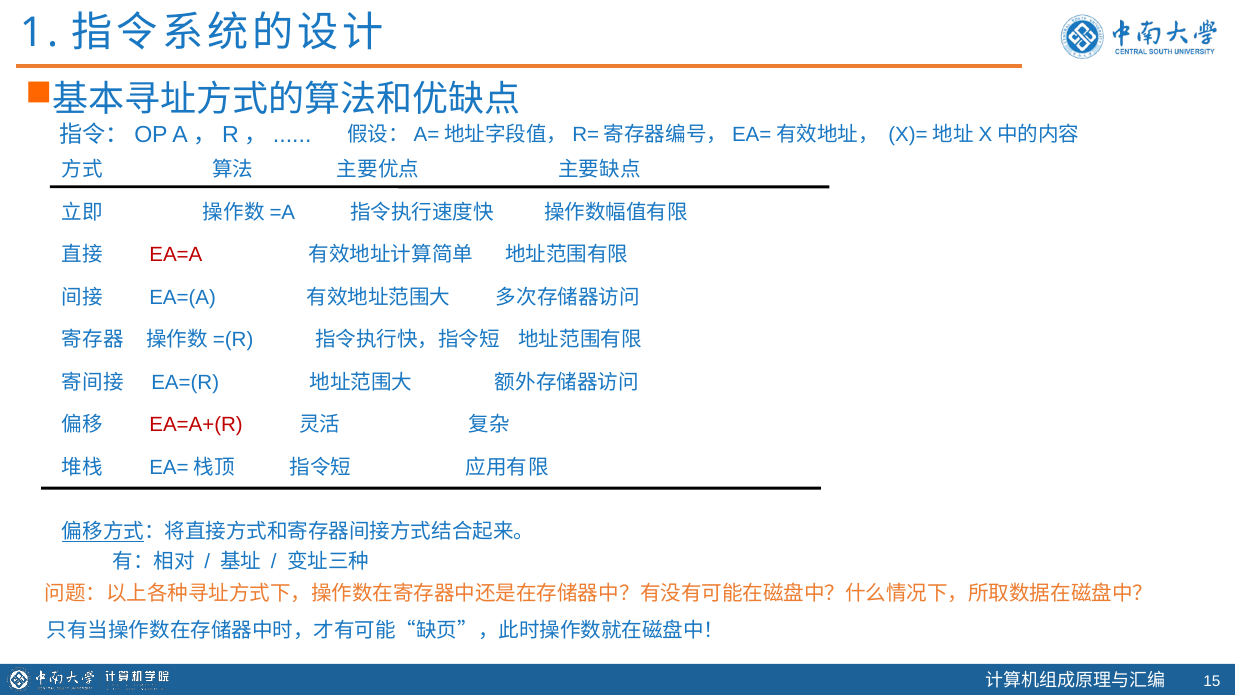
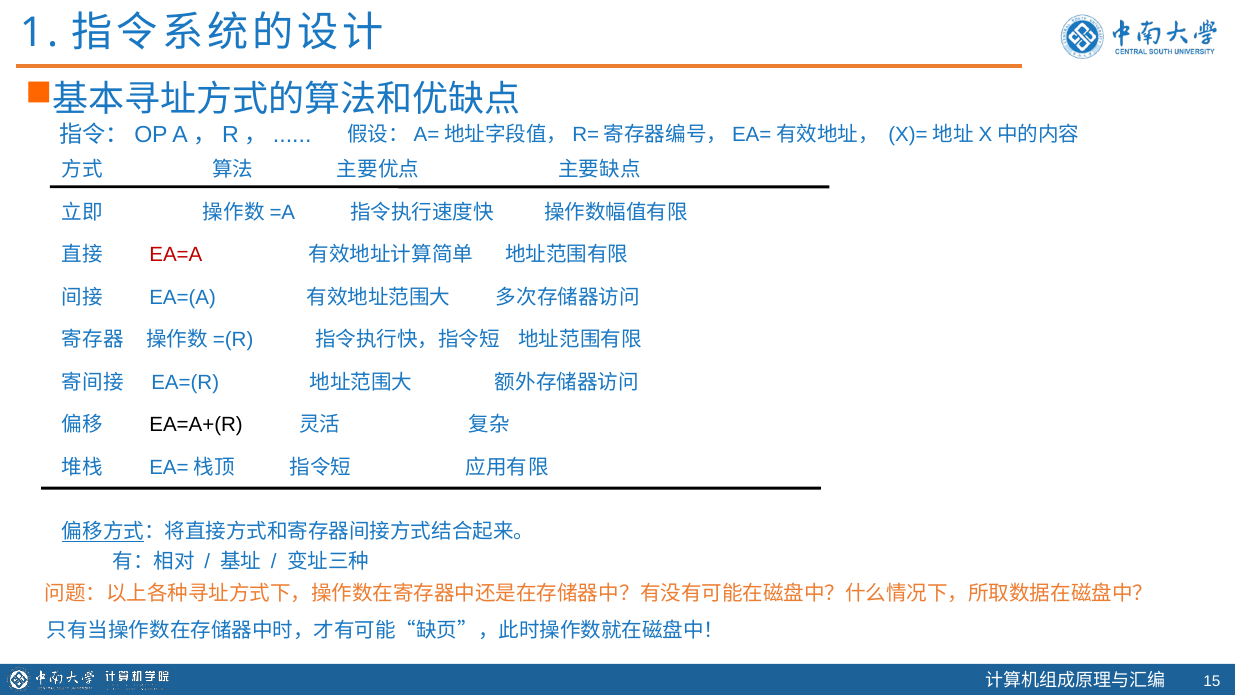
EA=A+(R colour: red -> black (196, 425)
